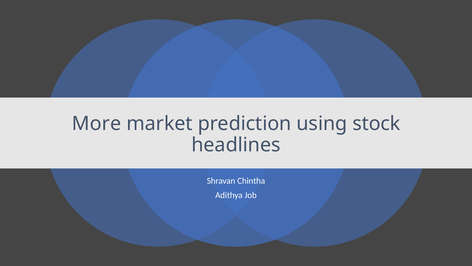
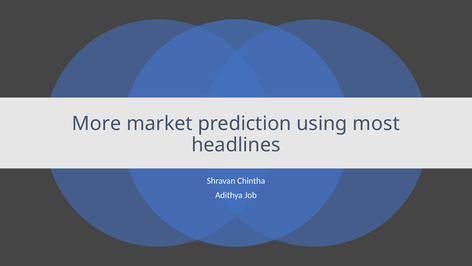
stock: stock -> most (376, 123)
